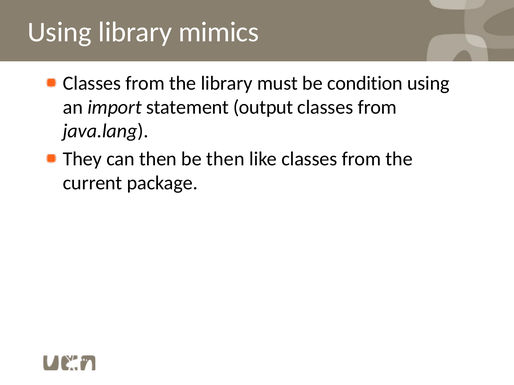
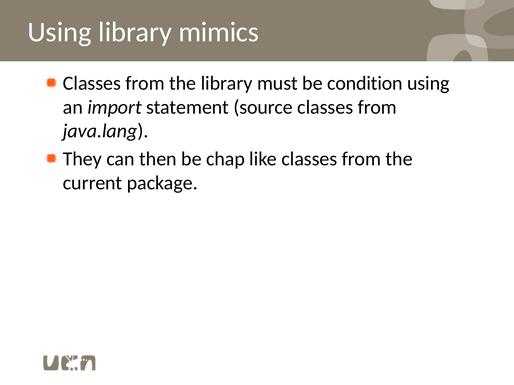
output: output -> source (263, 107)
be then: then -> chap (226, 159)
